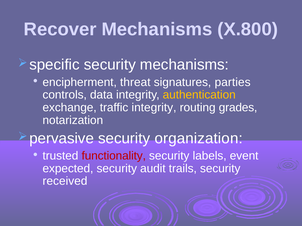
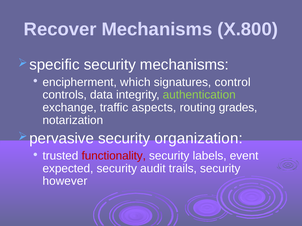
threat: threat -> which (135, 82)
parties: parties -> control (233, 82)
authentication colour: yellow -> light green (199, 95)
traffic integrity: integrity -> aspects (154, 108)
received: received -> however (65, 182)
